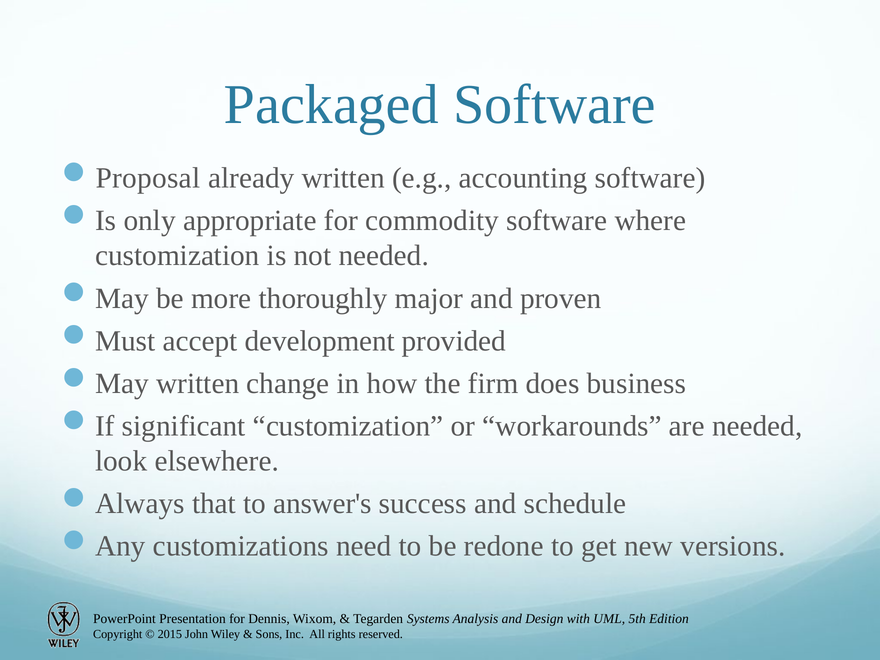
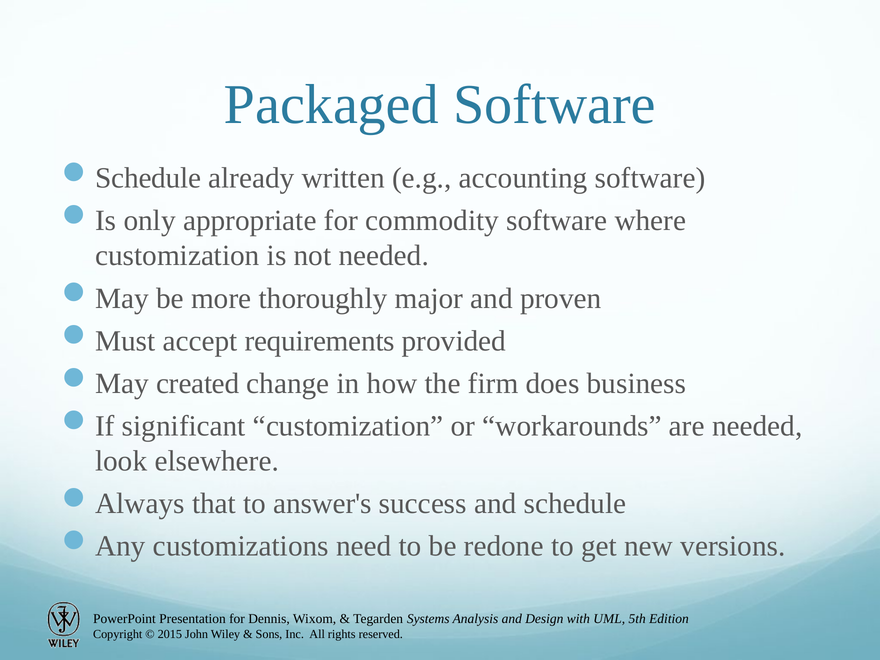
Proposal: Proposal -> Schedule (148, 178)
development: development -> requirements (320, 341)
May written: written -> created (198, 383)
